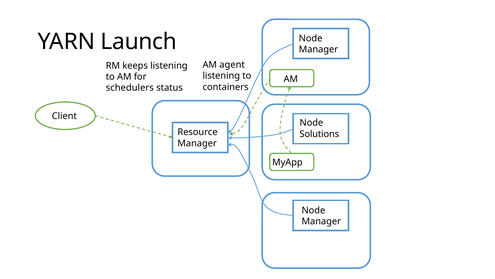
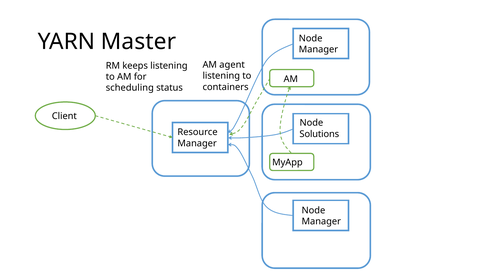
Launch: Launch -> Master (139, 42)
schedulers: schedulers -> scheduling (130, 88)
